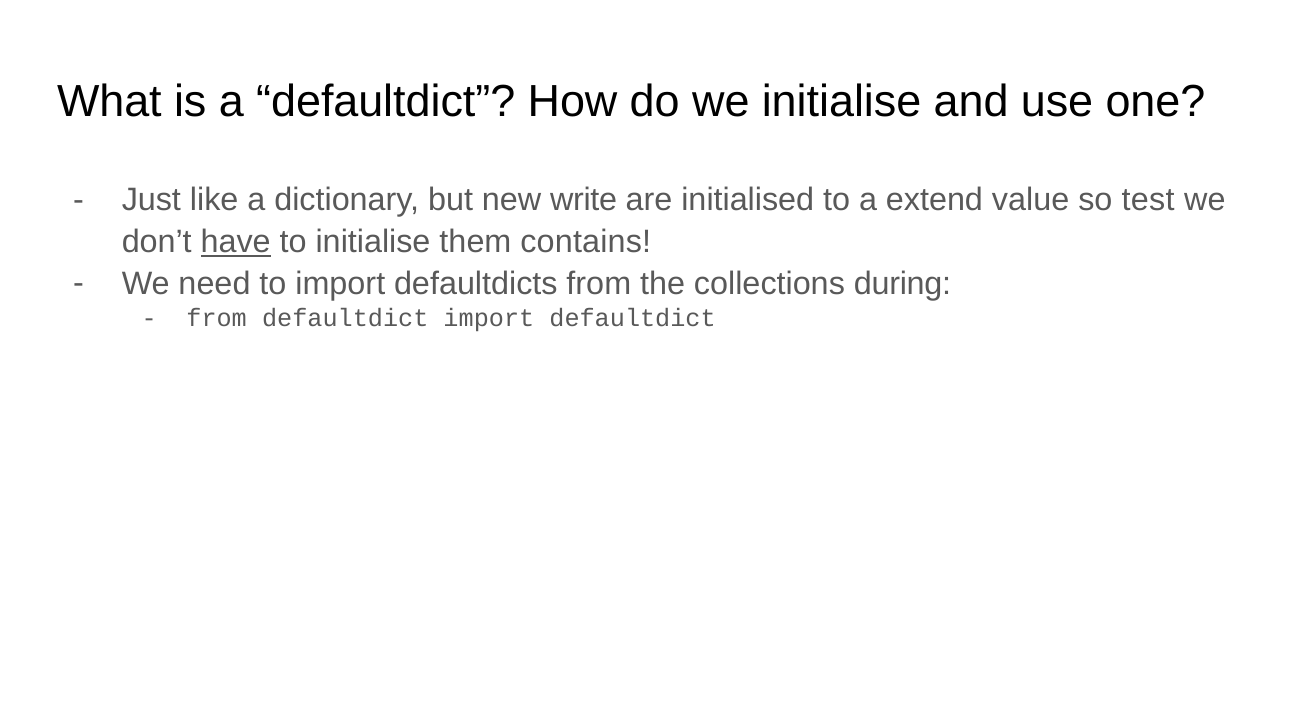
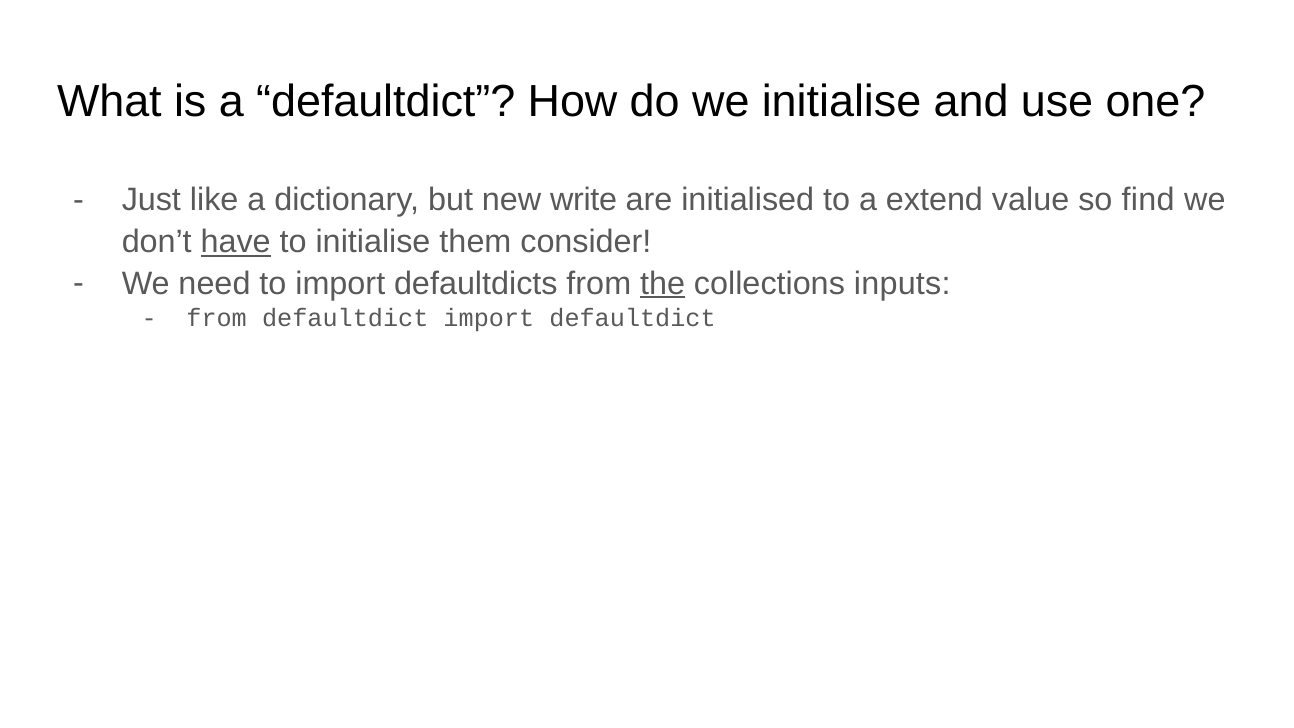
test: test -> find (1148, 200)
contains: contains -> consider (586, 242)
the underline: none -> present (663, 283)
during: during -> inputs (902, 283)
